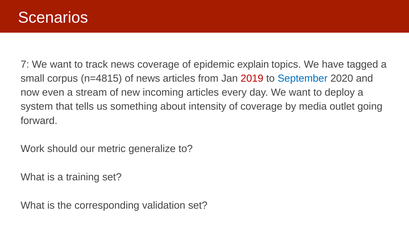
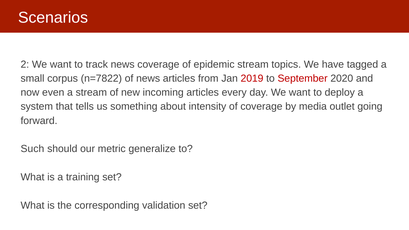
7: 7 -> 2 (25, 64)
epidemic explain: explain -> stream (253, 64)
n=4815: n=4815 -> n=7822 (101, 78)
September colour: blue -> red (303, 78)
Work: Work -> Such (32, 149)
